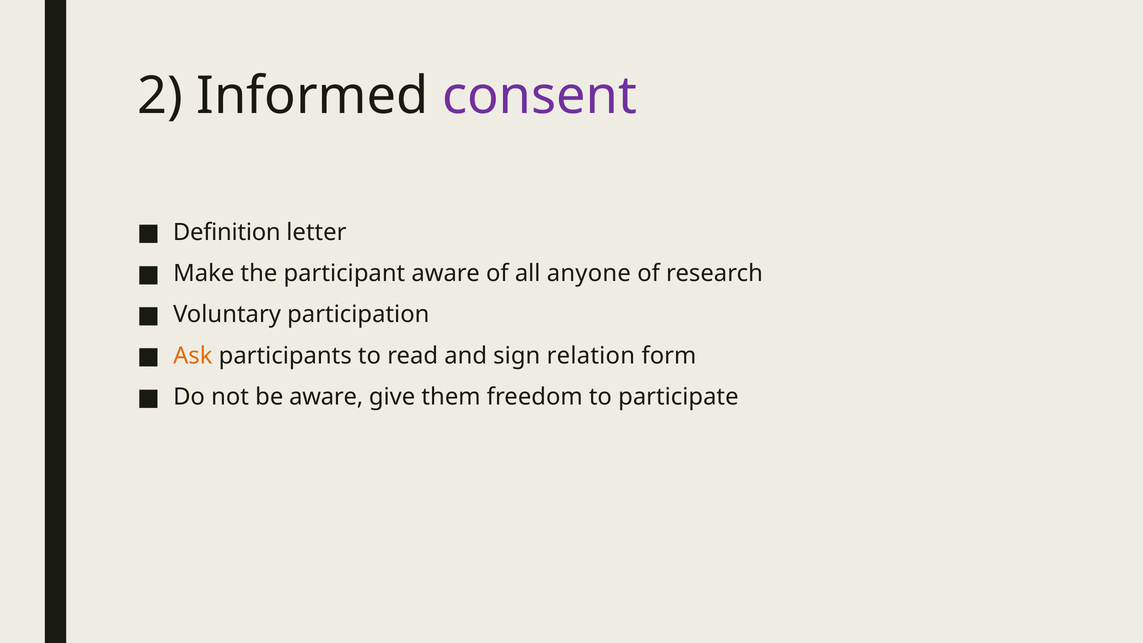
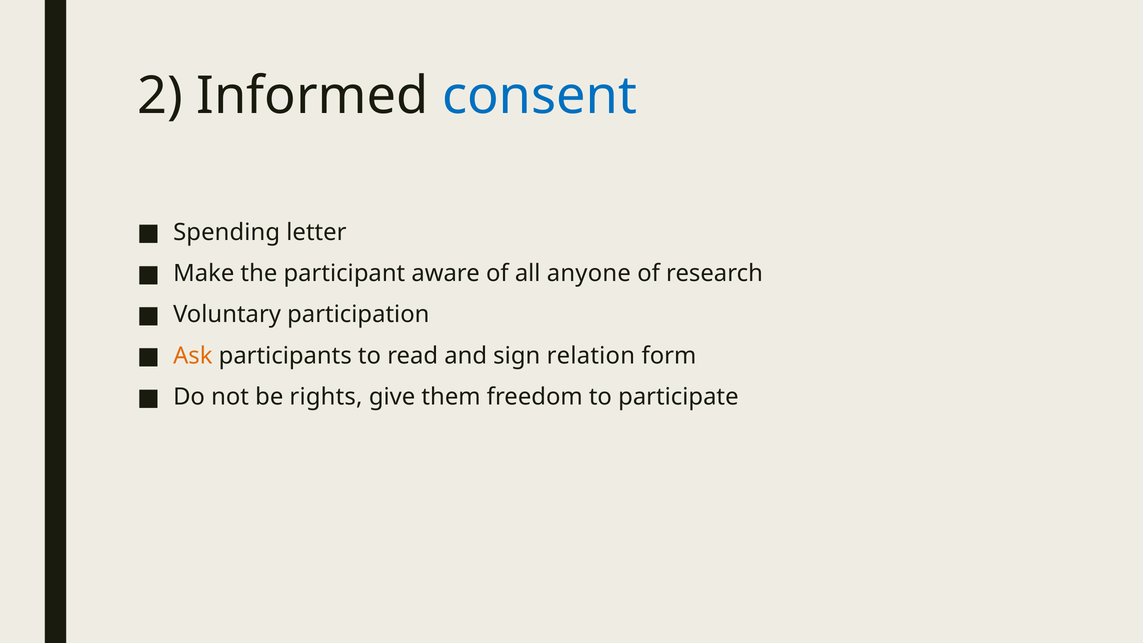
consent colour: purple -> blue (540, 96)
Definition: Definition -> Spending (227, 232)
be aware: aware -> rights (326, 397)
